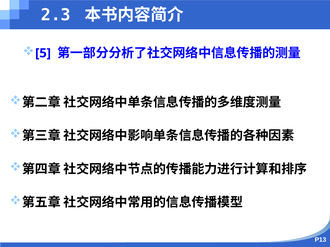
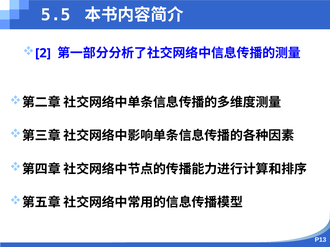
2.3: 2.3 -> 5.5 (56, 15)
5: 5 -> 2 (43, 53)
